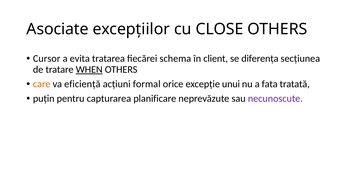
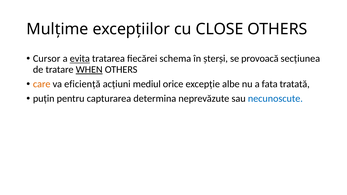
Asociate: Asociate -> Mulţime (57, 29)
evita underline: none -> present (80, 59)
client: client -> şterşi (216, 59)
diferenţa: diferenţa -> provoacă (260, 59)
formal: formal -> mediul (147, 84)
unui: unui -> albe (231, 84)
planificare: planificare -> determina (155, 99)
necunoscute colour: purple -> blue (275, 99)
